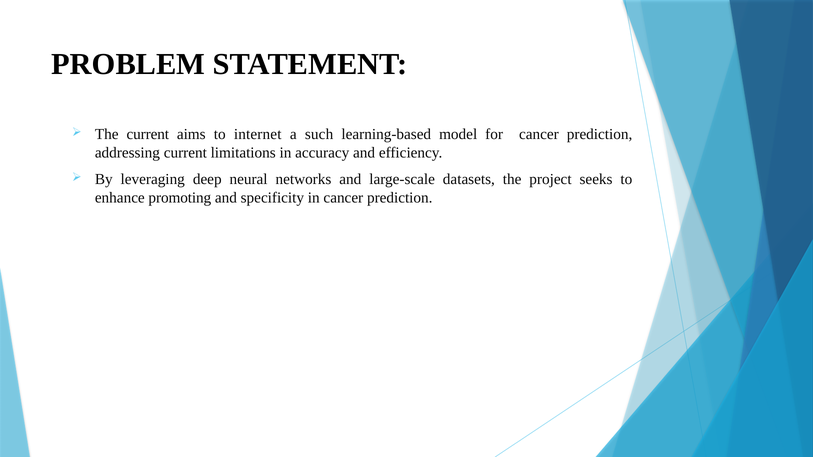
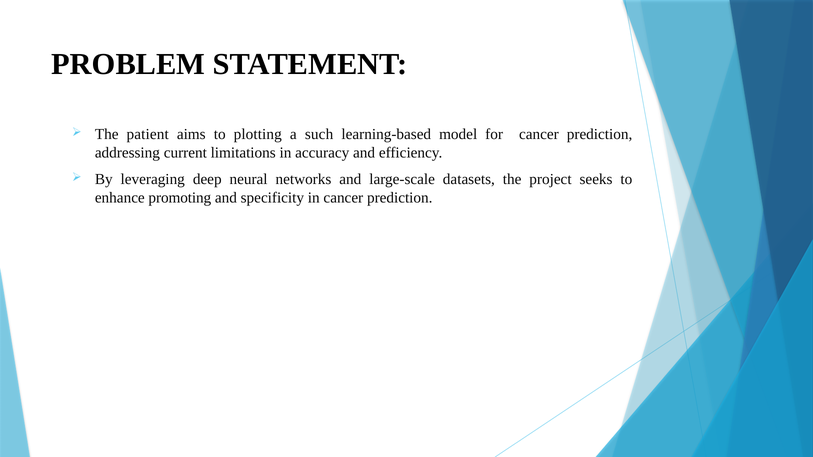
The current: current -> patient (148, 134)
internet: internet -> plotting (258, 134)
